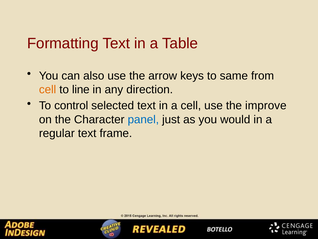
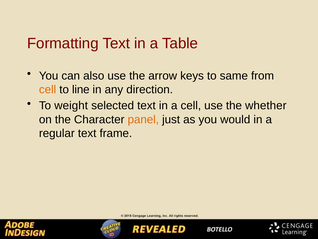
control: control -> weight (71, 105)
improve: improve -> whether (266, 105)
panel colour: blue -> orange (143, 119)
